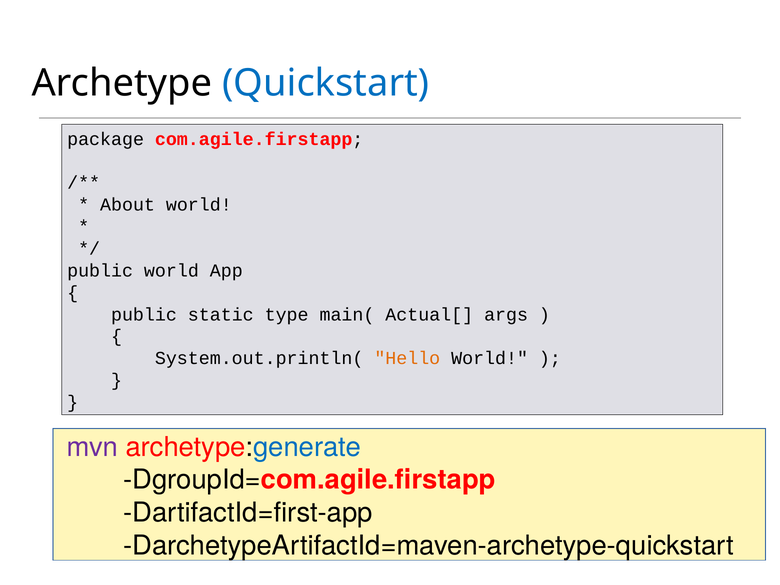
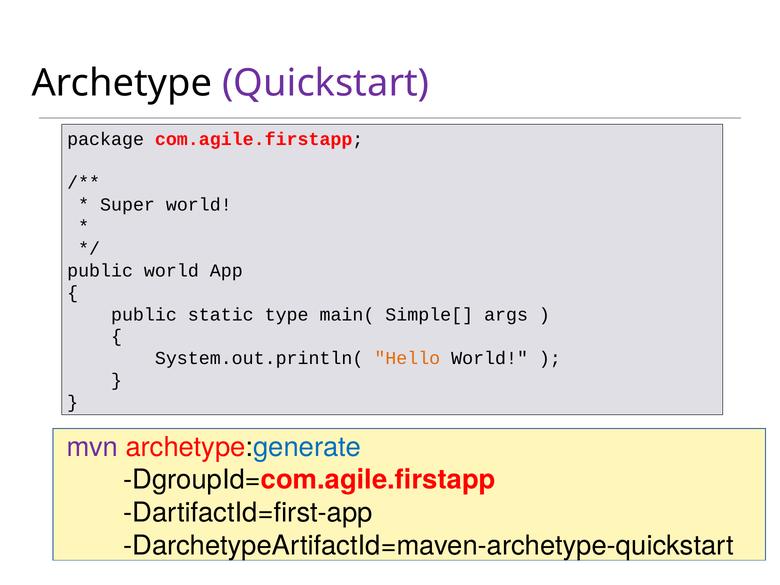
Quickstart colour: blue -> purple (326, 83)
About: About -> Super (128, 205)
Actual[: Actual[ -> Simple[ (429, 315)
